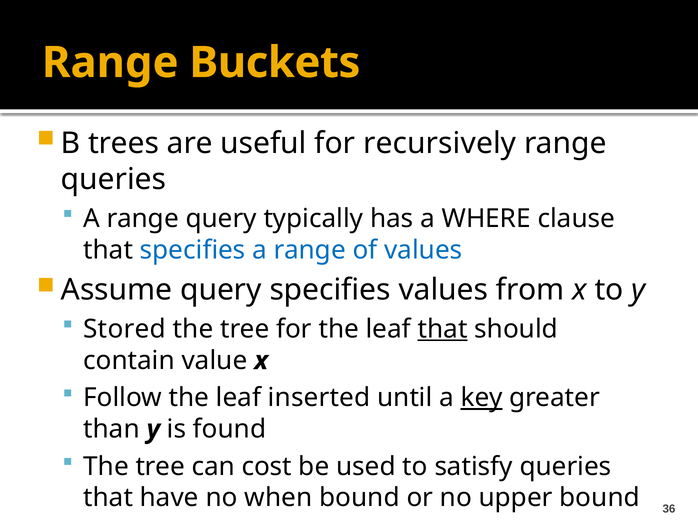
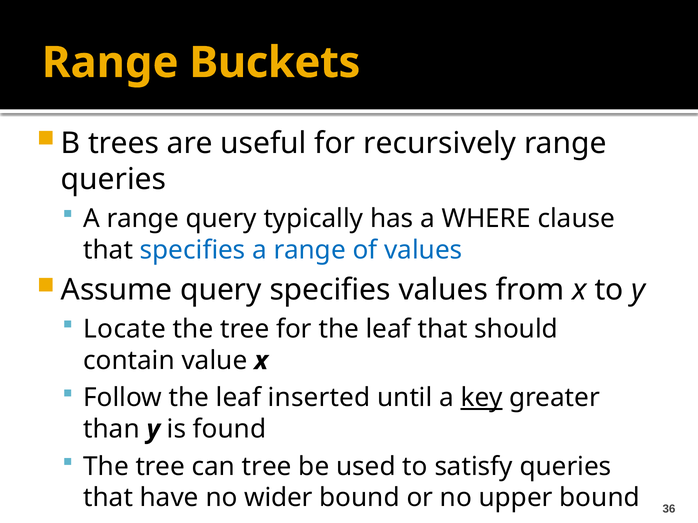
Stored: Stored -> Locate (125, 329)
that underline: present -> none (443, 329)
can cost: cost -> tree (267, 467)
when: when -> wider (279, 498)
